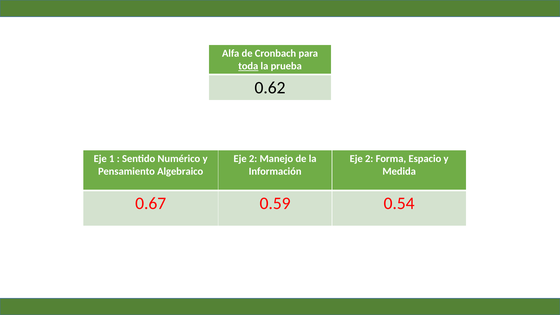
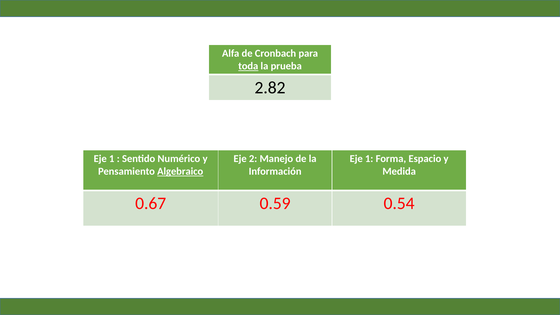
0.62: 0.62 -> 2.82 (270, 88)
2: 2 -> 1 (369, 159)
Algebraico underline: none -> present (180, 172)
